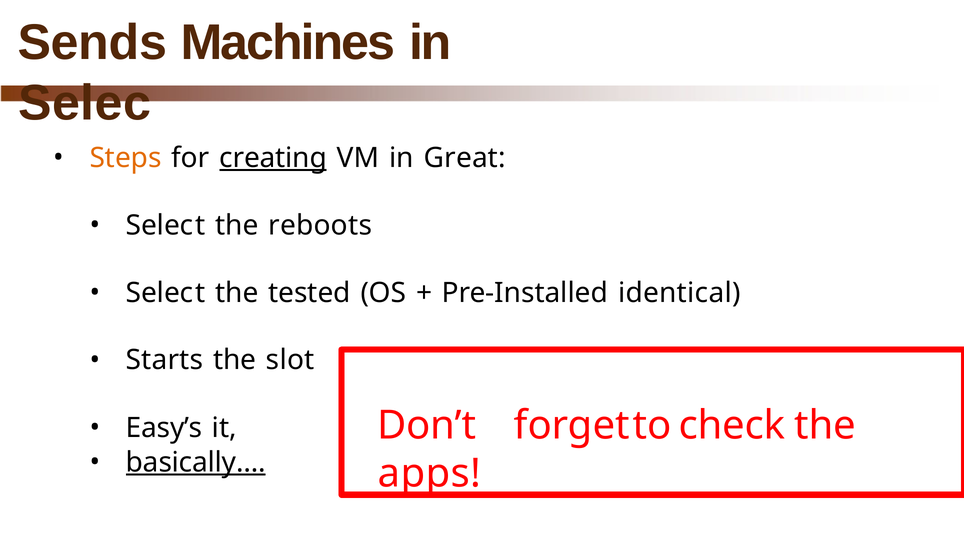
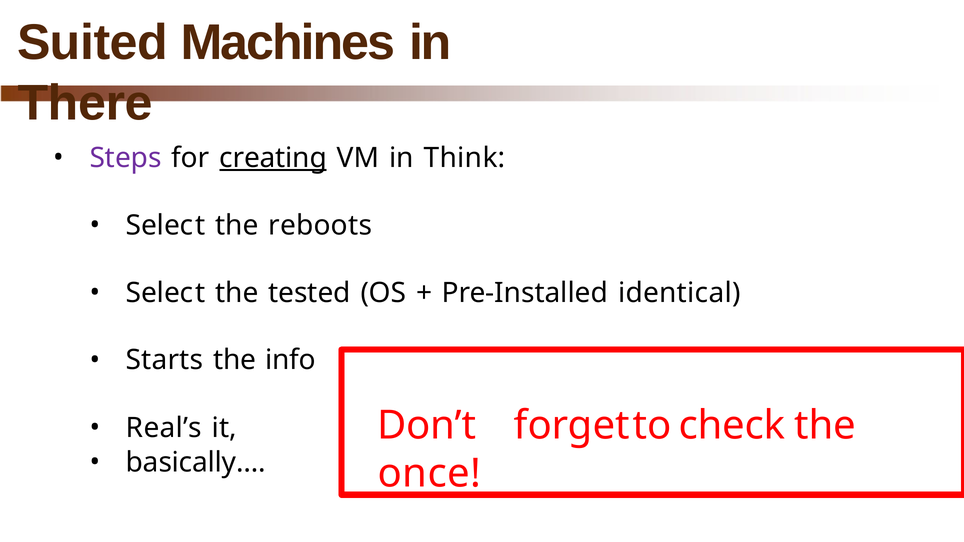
Sends: Sends -> Suited (92, 43)
Selec: Selec -> There (85, 103)
Steps colour: orange -> purple (126, 158)
Great: Great -> Think (465, 158)
slot: slot -> info (291, 360)
Easy’s: Easy’s -> Real’s (164, 428)
basically… underline: present -> none (196, 463)
apps: apps -> once (429, 474)
